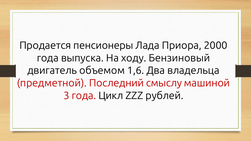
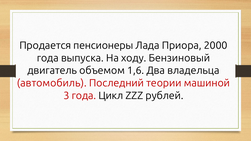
предметной: предметной -> автомобиль (52, 83)
смыслу: смыслу -> теории (164, 83)
